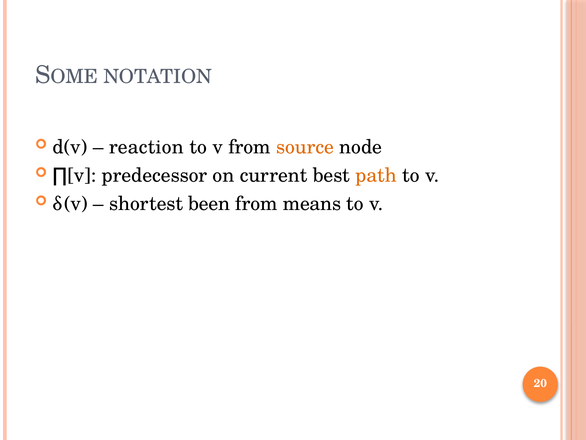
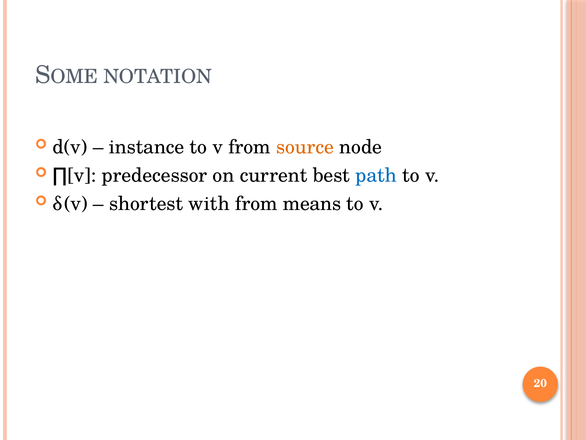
reaction: reaction -> instance (147, 147)
path colour: orange -> blue (376, 175)
been: been -> with (209, 204)
